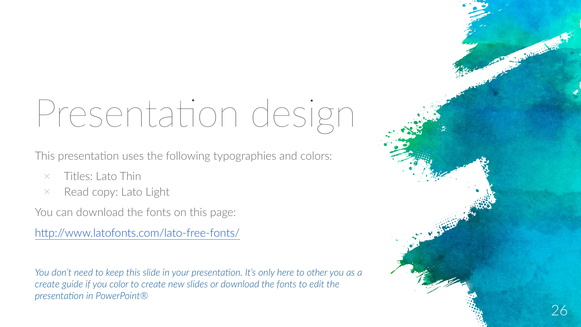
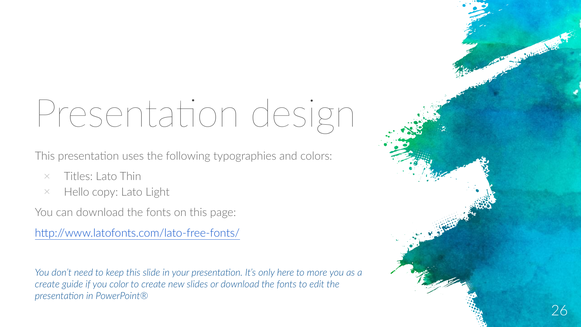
Read: Read -> Hello (77, 192)
other: other -> more (317, 272)
